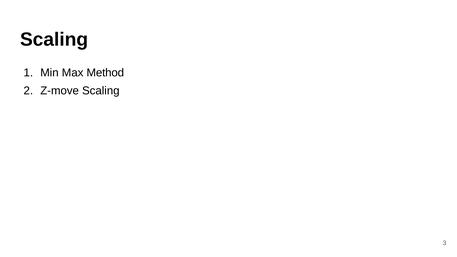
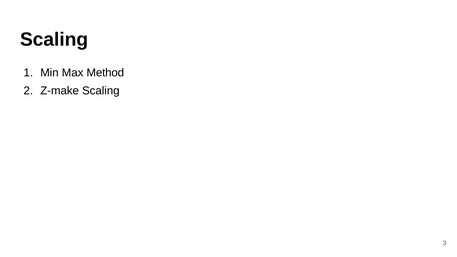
Z-move: Z-move -> Z-make (60, 91)
